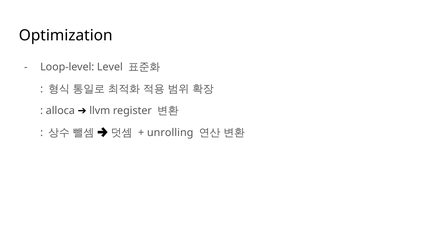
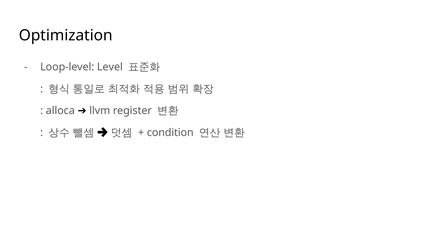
unrolling: unrolling -> condition (170, 133)
